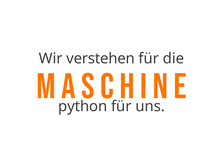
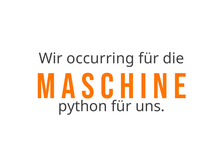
verstehen: verstehen -> occurring (100, 58)
